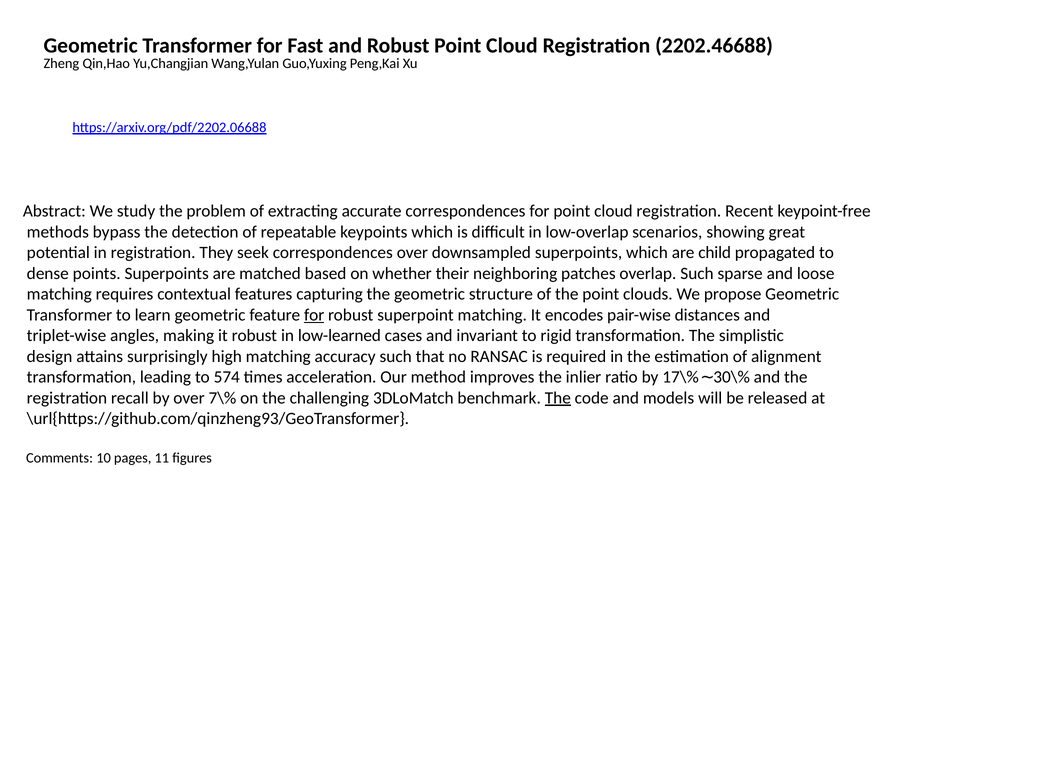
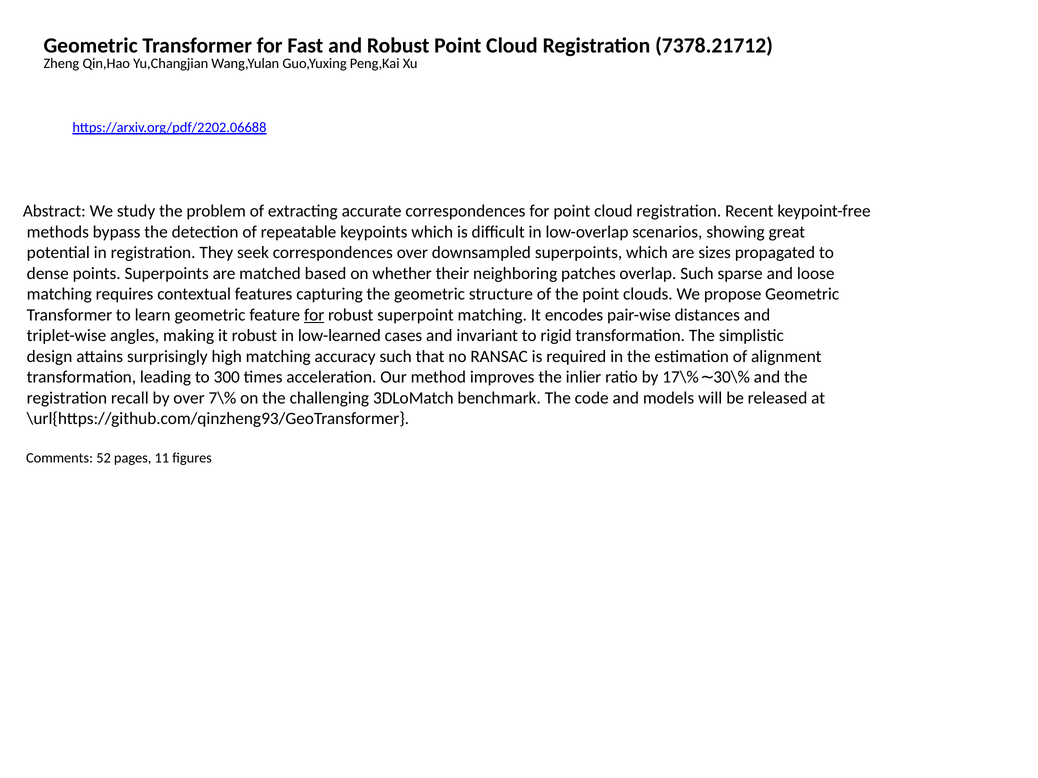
2202.46688: 2202.46688 -> 7378.21712 (714, 46)
child: child -> sizes (715, 253)
574: 574 -> 300 (227, 377)
The underline: present -> none (558, 398)
10: 10 -> 52 (104, 458)
